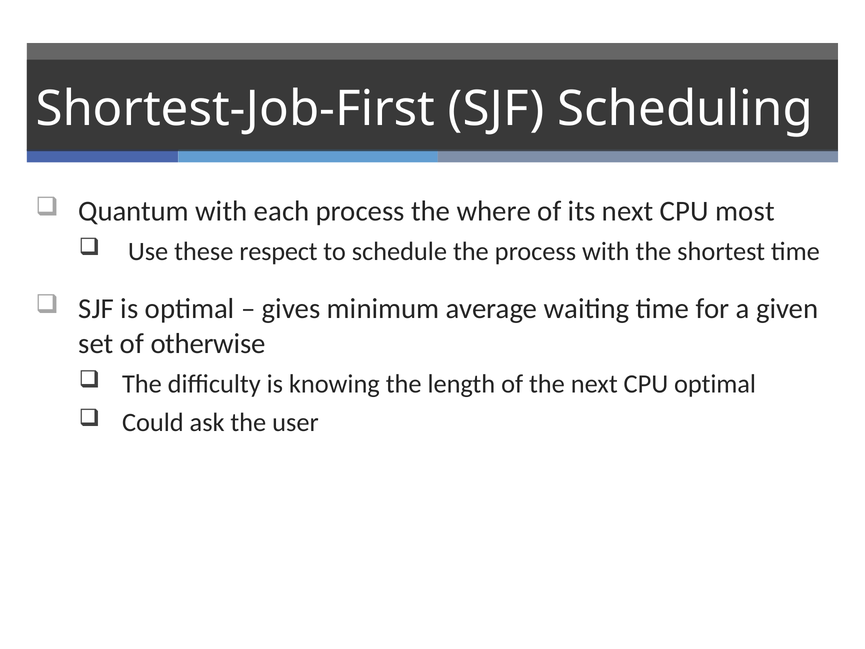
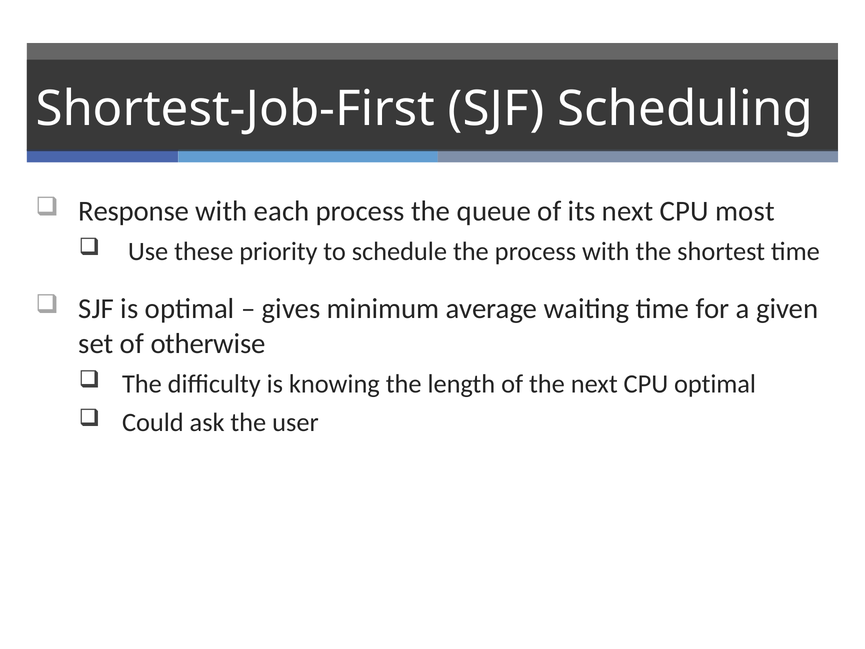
Quantum: Quantum -> Response (134, 211)
where: where -> queue (494, 211)
respect: respect -> priority (278, 251)
